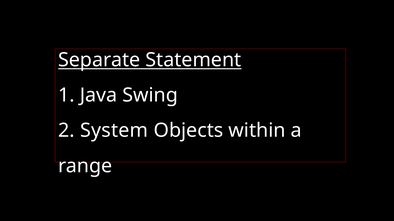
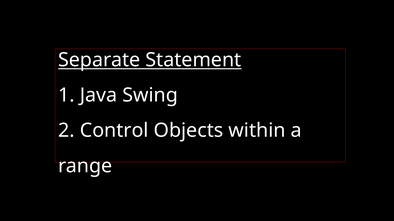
System: System -> Control (114, 131)
